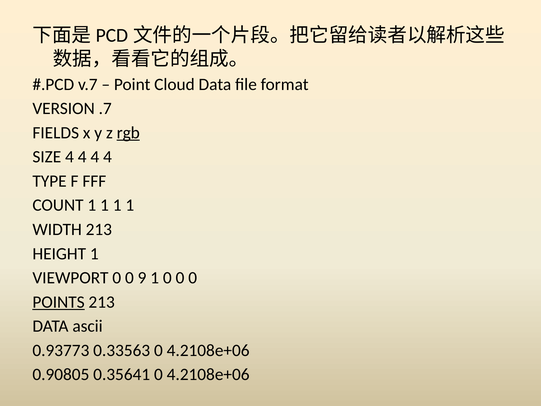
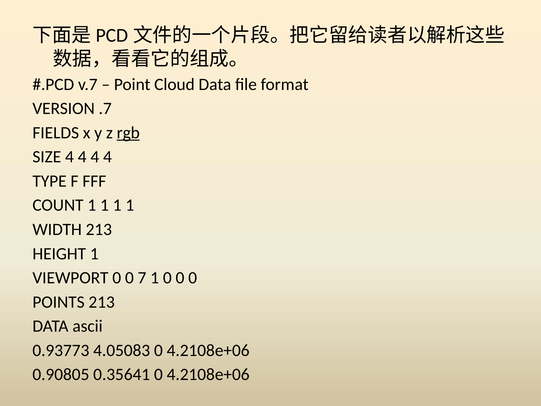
9: 9 -> 7 (142, 278)
POINTS underline: present -> none (59, 302)
0.33563: 0.33563 -> 4.05083 (122, 350)
